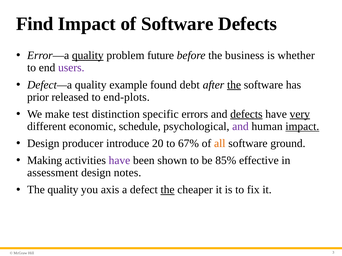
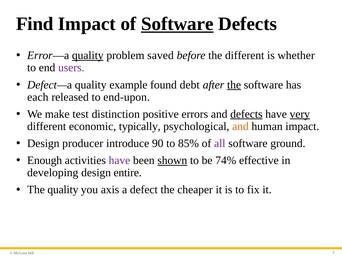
Software underline: none -> present (177, 24)
future: future -> saved (161, 56)
the business: business -> different (245, 56)
prior: prior -> each (38, 97)
end-plots: end-plots -> end-upon (127, 97)
specific: specific -> positive (161, 114)
schedule: schedule -> typically (140, 127)
and colour: purple -> orange (240, 127)
impact underline: present -> none (302, 127)
20: 20 -> 90 (158, 144)
67%: 67% -> 85% (188, 144)
all colour: orange -> purple (220, 144)
Making: Making -> Enough (45, 161)
shown underline: none -> present (172, 161)
85%: 85% -> 74% (226, 161)
assessment: assessment -> developing (53, 173)
notes: notes -> entire (128, 173)
the underline: present -> none (168, 190)
